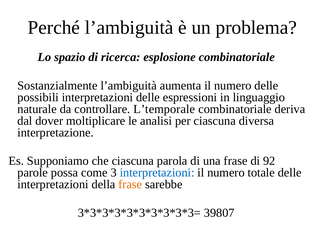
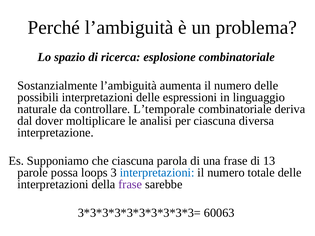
92: 92 -> 13 (269, 161)
come: come -> loops (94, 173)
frase colour: orange -> purple (130, 185)
39807: 39807 -> 60063 (219, 213)
